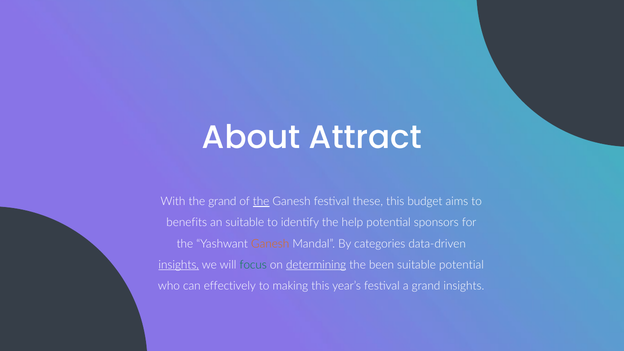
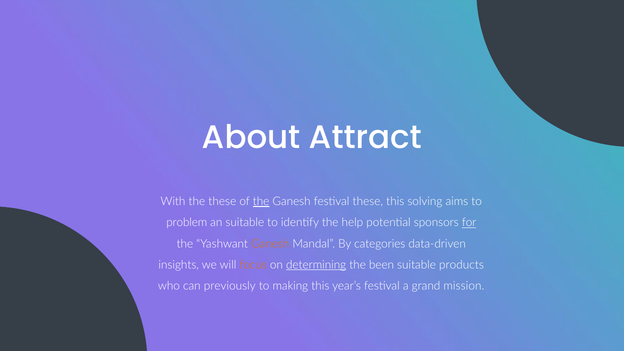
the grand: grand -> these (222, 202)
budget: budget -> solving (425, 202)
benefits: benefits -> problem (187, 223)
for underline: none -> present (469, 223)
insights underline: present -> none (179, 265)
focus colour: green -> orange (253, 265)
suitable potential: potential -> products (461, 265)
effectively: effectively -> previously (230, 286)
grand insights: insights -> mission (464, 286)
